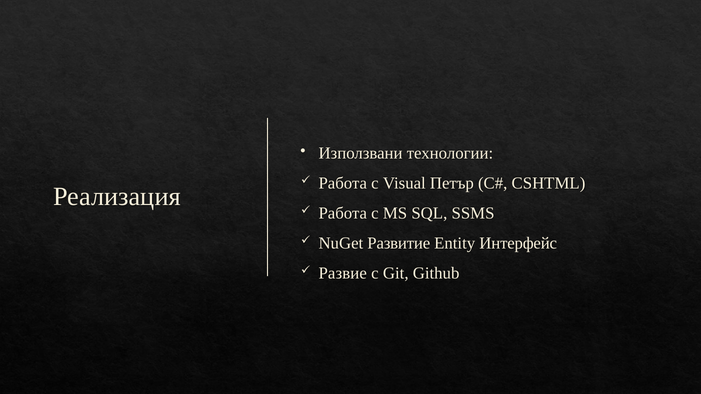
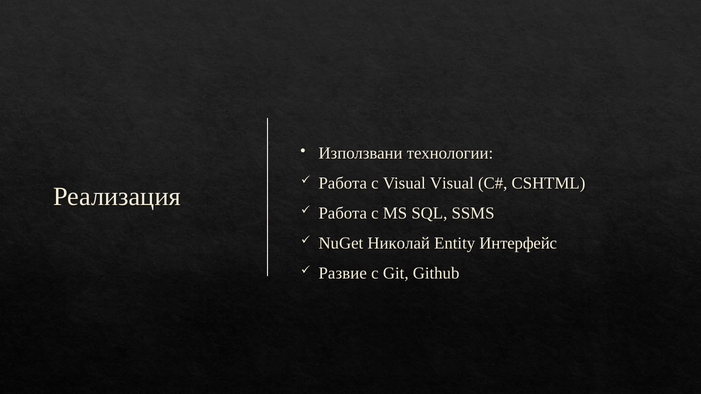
Visual Петър: Петър -> Visual (452, 183)
Развитие: Развитие -> Николай (399, 243)
